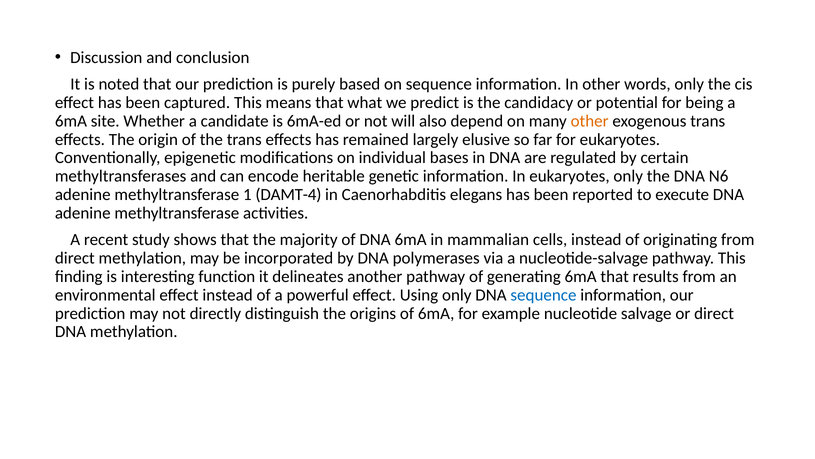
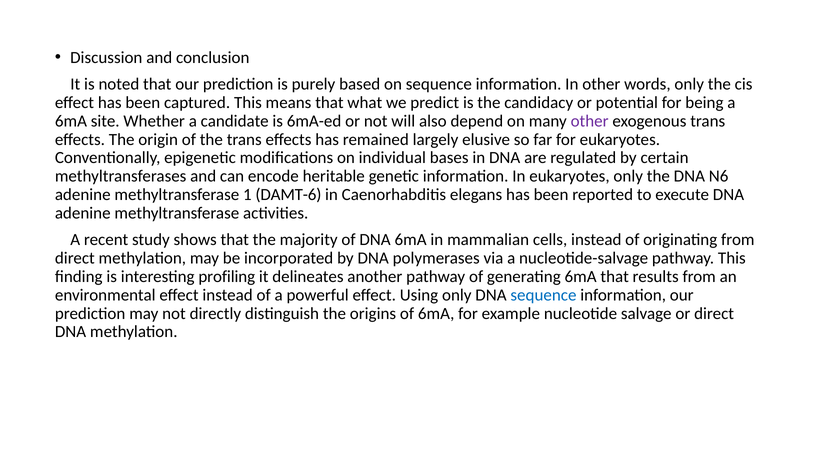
other colour: orange -> purple (590, 121)
DAMT-4: DAMT-4 -> DAMT-6 (288, 194)
function: function -> profiling (227, 276)
